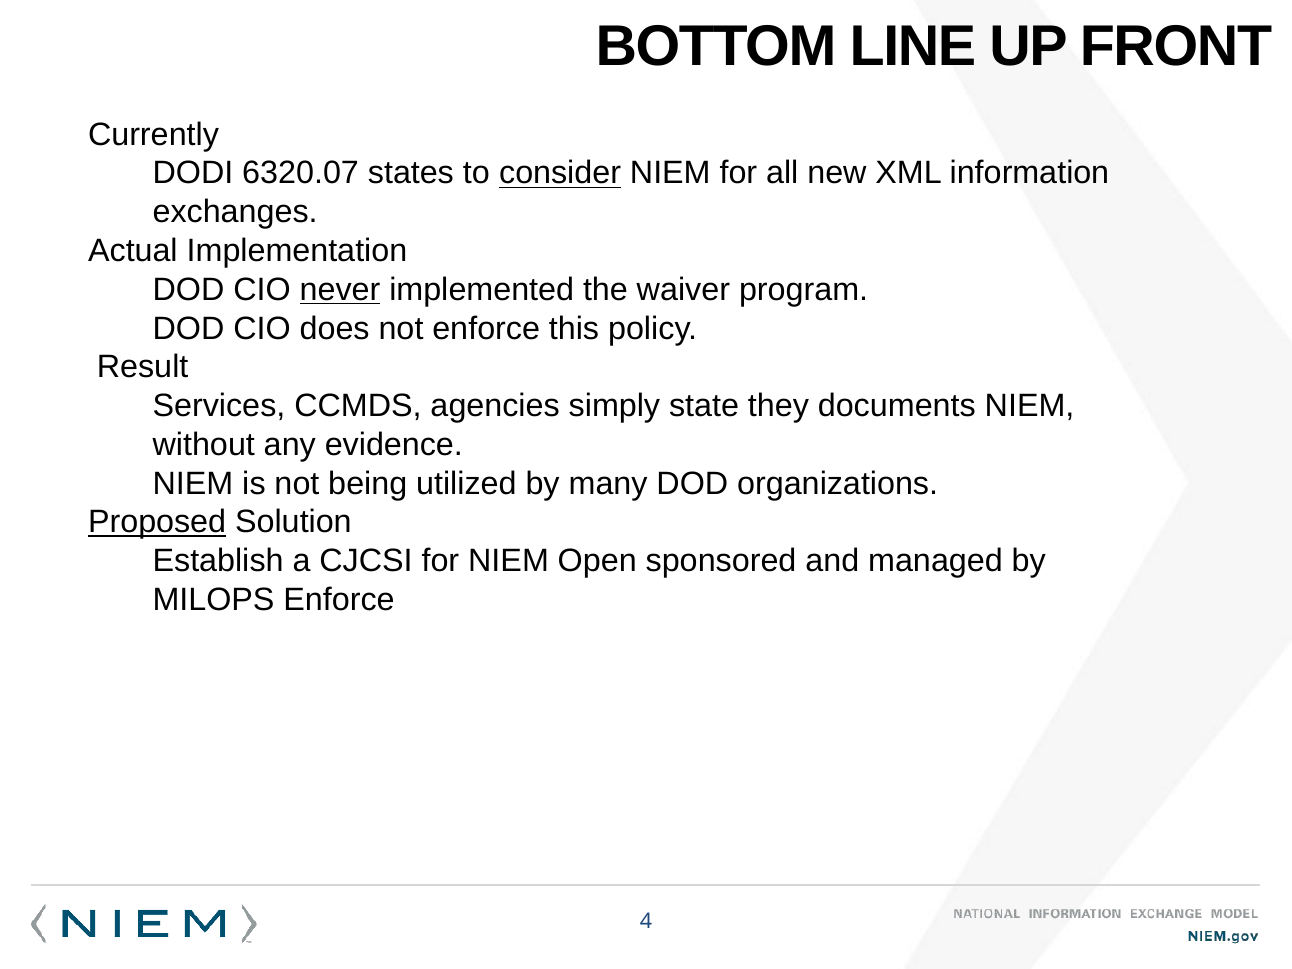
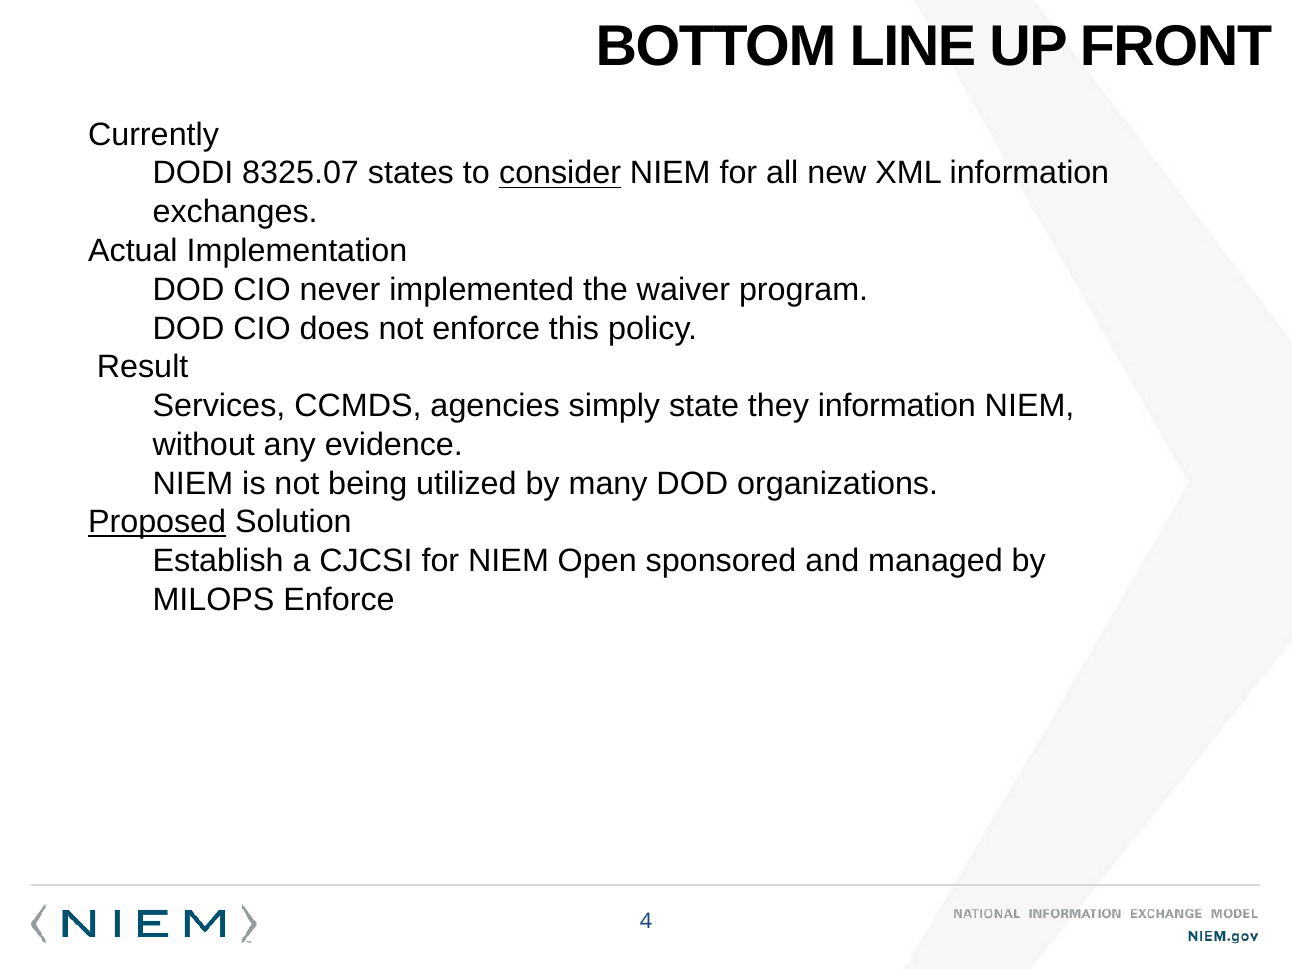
6320.07: 6320.07 -> 8325.07 (301, 173)
never underline: present -> none (340, 290)
they documents: documents -> information (897, 406)
